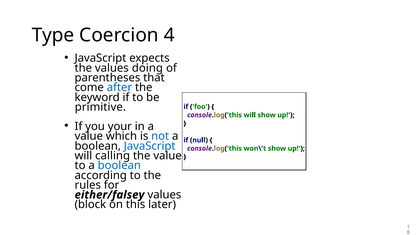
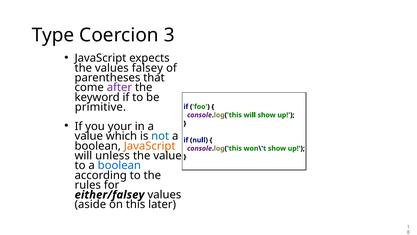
4: 4 -> 3 (169, 35)
doing: doing -> falsey (147, 68)
after colour: blue -> purple (119, 87)
JavaScript colour: blue -> orange (150, 146)
calling: calling -> unless (113, 155)
block: block -> aside (90, 204)
